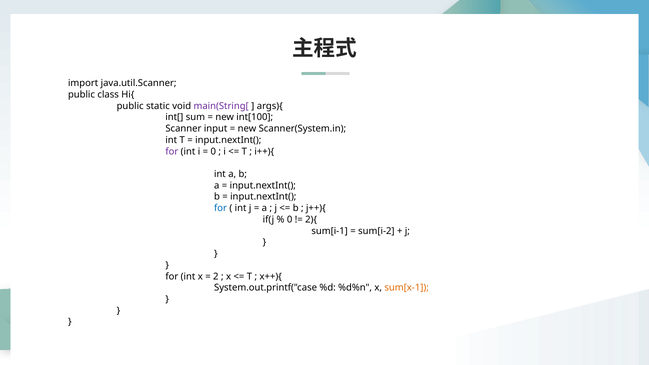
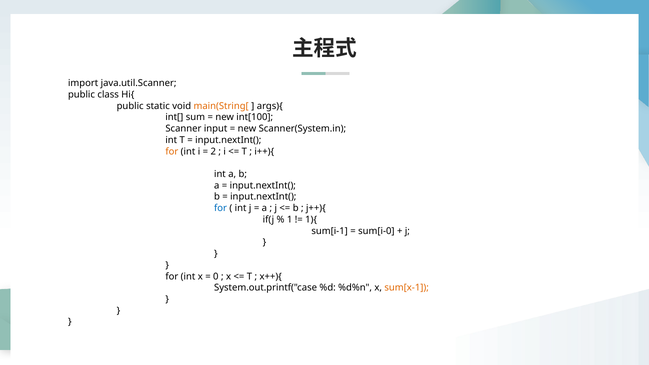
main(String[ colour: purple -> orange (221, 106)
for colour: purple -> orange (172, 151)
0: 0 -> 2 (213, 151)
0: 0 -> 1 (290, 220)
2){: 2){ -> 1){ (311, 220)
sum[i-2: sum[i-2 -> sum[i-0 (376, 231)
2: 2 -> 0 (216, 276)
